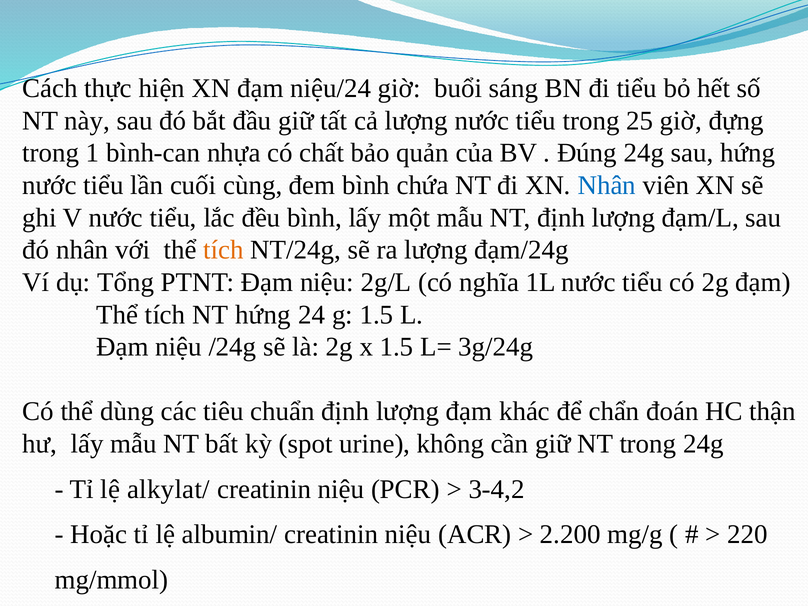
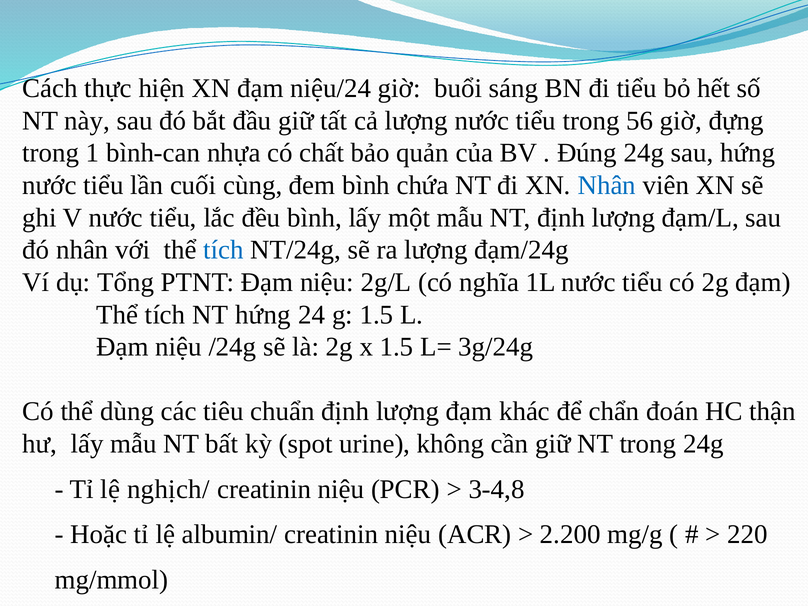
25: 25 -> 56 (640, 121)
tích colour: orange -> blue (224, 250)
alkylat/: alkylat/ -> nghịch/ (168, 489)
3-4,2: 3-4,2 -> 3-4,8 (497, 489)
